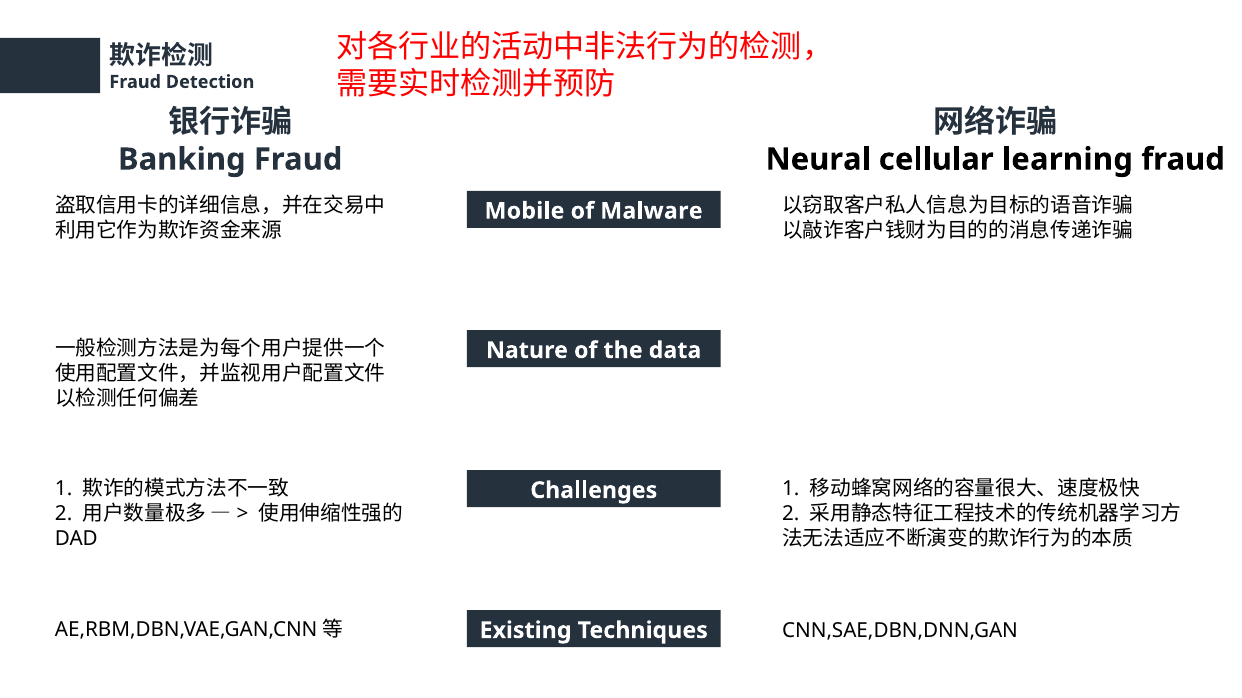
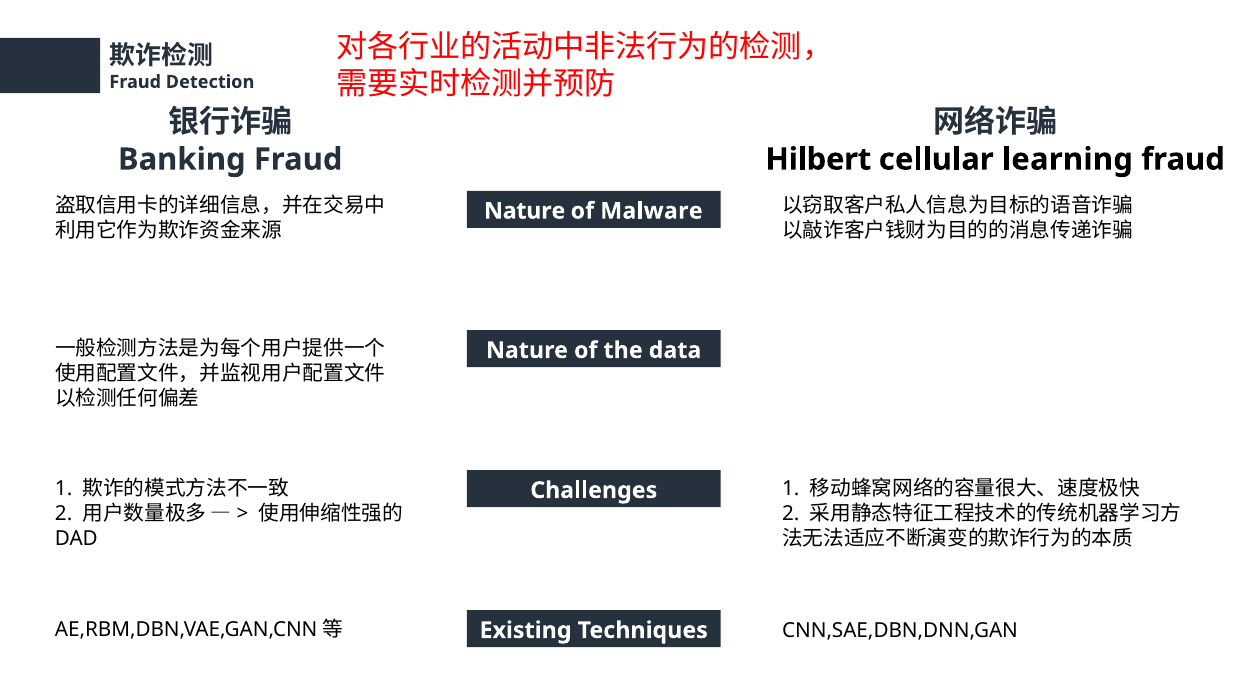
Neural: Neural -> Hilbert (818, 160)
Mobile: Mobile -> Nature (525, 211)
